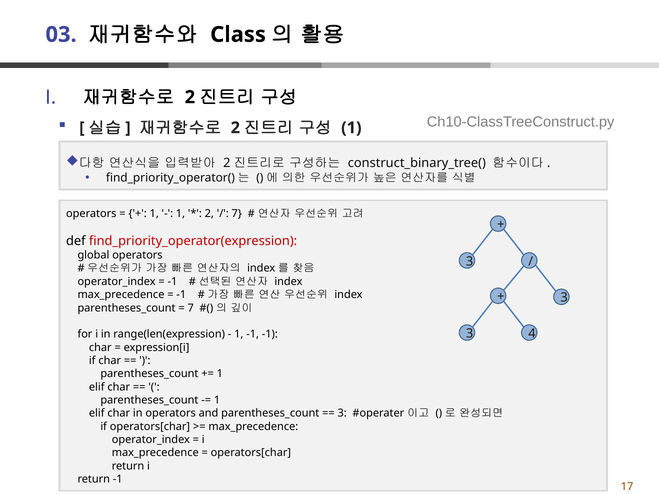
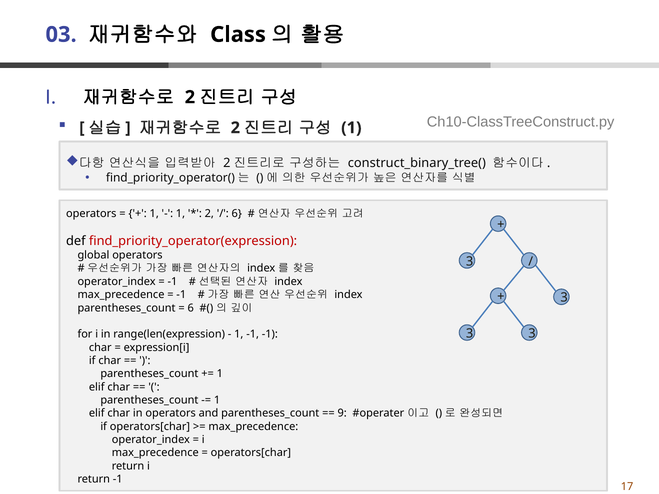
7: 7 -> 6 (237, 214)
7: 7 -> 6 (191, 308)
4: 4 -> 3 (532, 334)
3: 3 -> 9 (342, 413)
